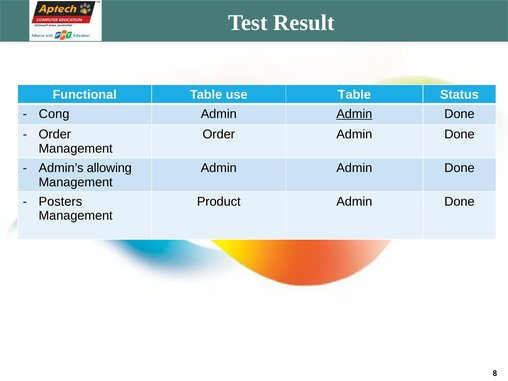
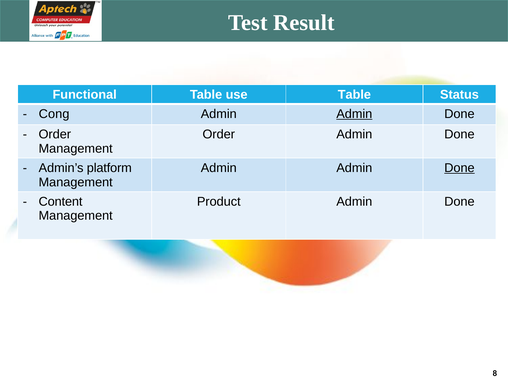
allowing: allowing -> platform (109, 168)
Done underline: none -> present (459, 168)
Posters: Posters -> Content (61, 202)
